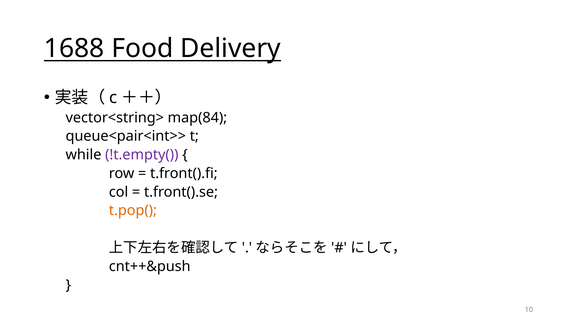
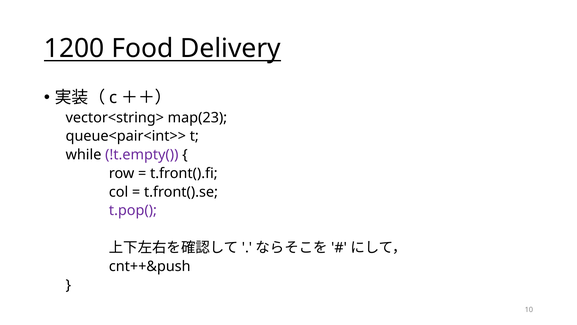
1688: 1688 -> 1200 (74, 48)
map(84: map(84 -> map(23 (197, 117)
t.pop( colour: orange -> purple (133, 210)
